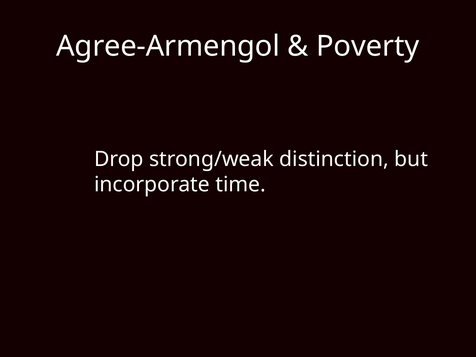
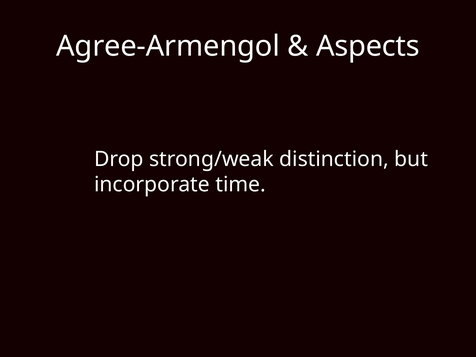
Poverty: Poverty -> Aspects (368, 46)
